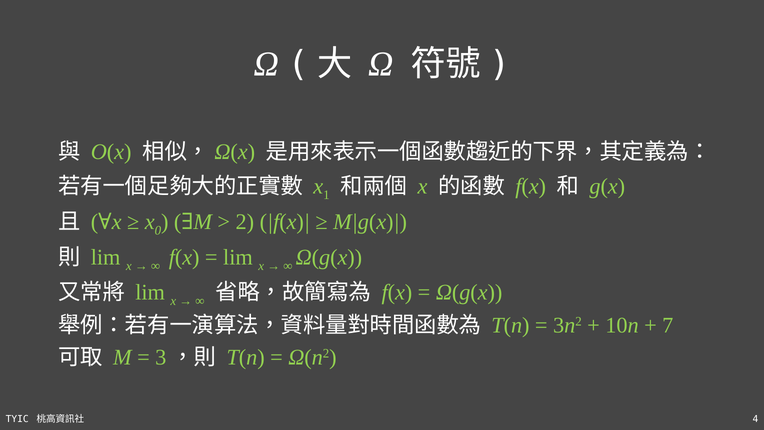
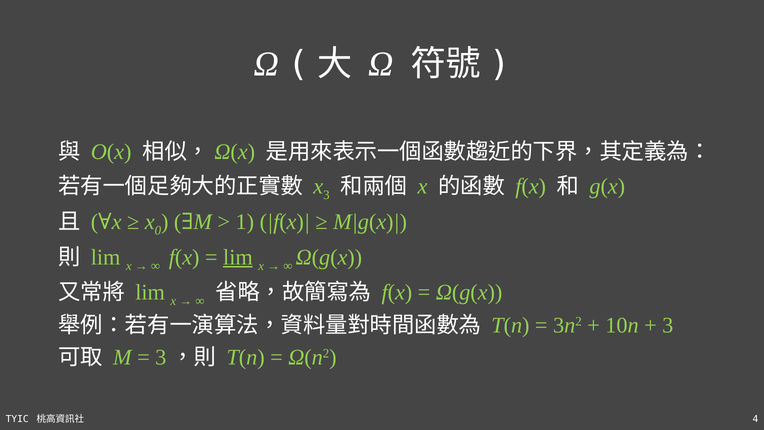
x 1: 1 -> 3 (326, 195)
2: 2 -> 1 (245, 222)
lim underline: none -> present (238, 257)
7: 7 -> 3 (668, 325)
